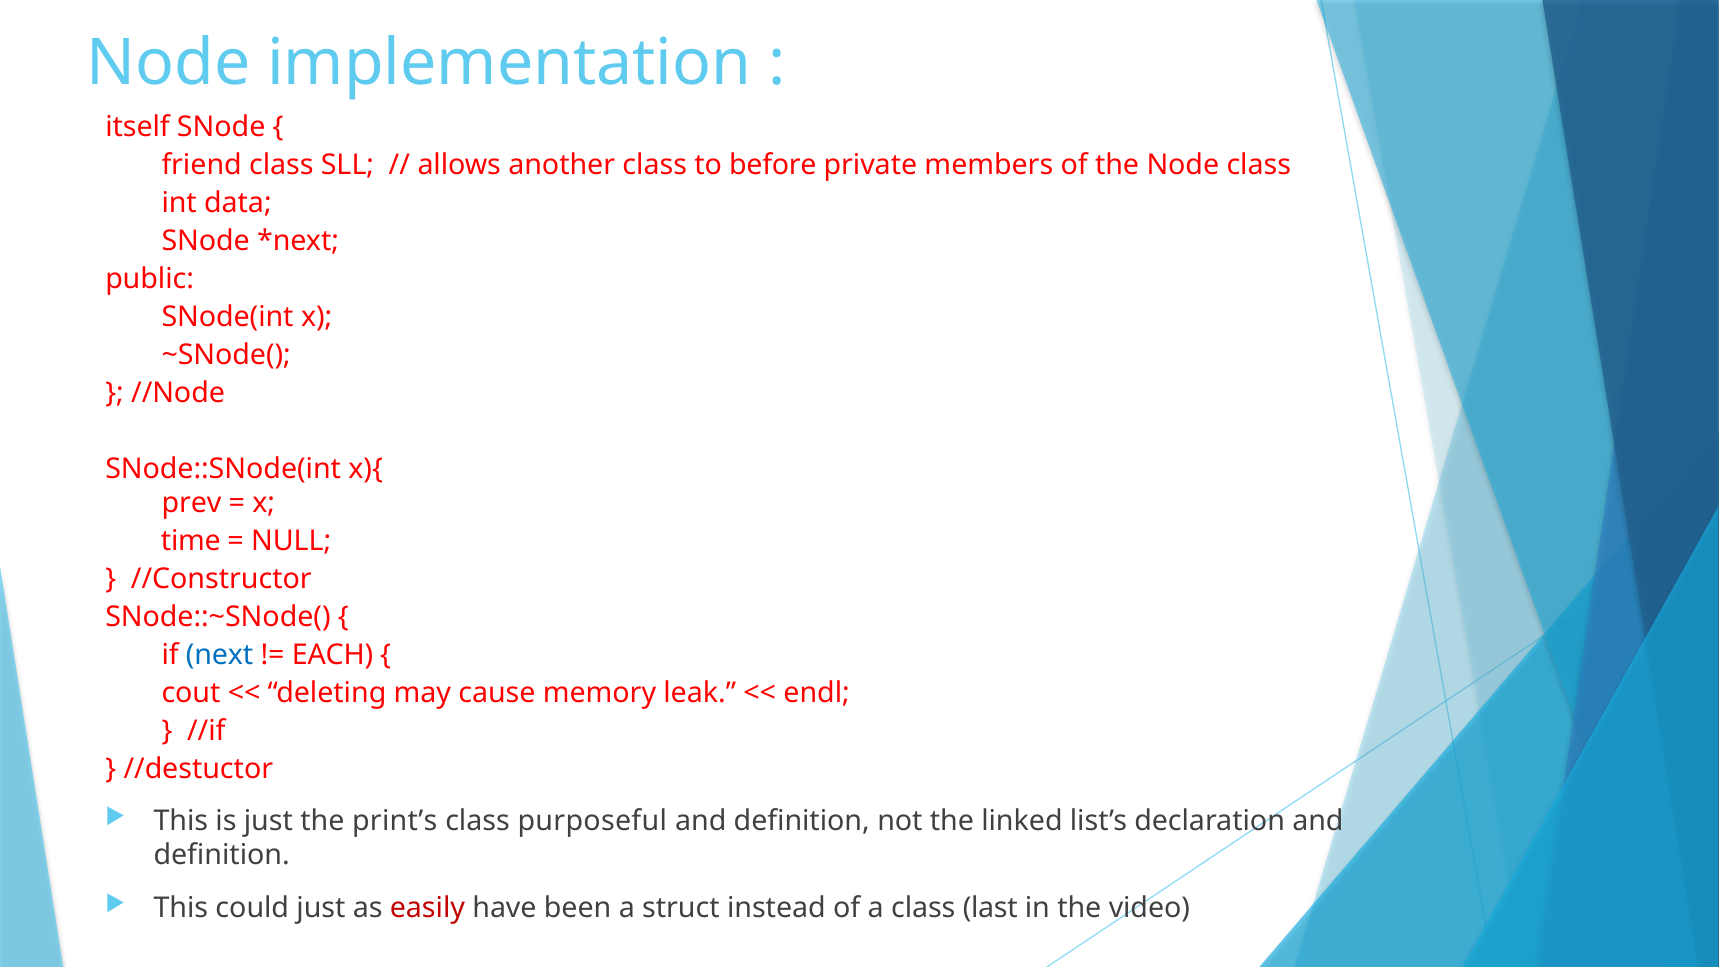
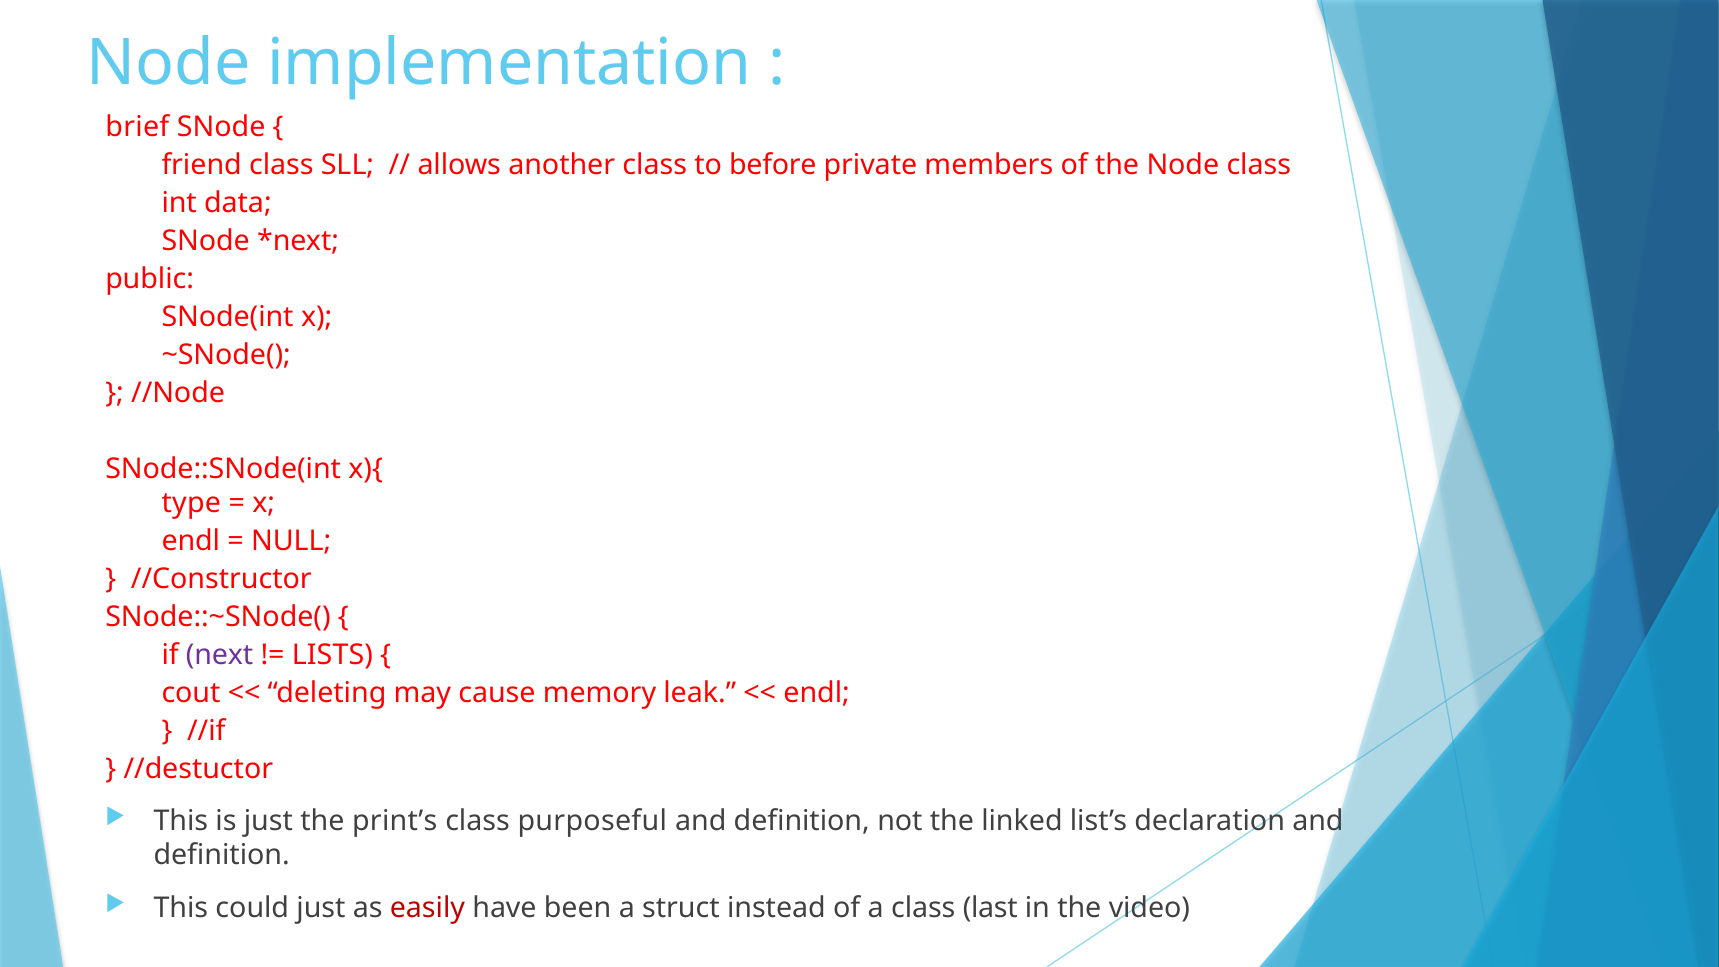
itself: itself -> brief (137, 127)
prev: prev -> type (191, 503)
time: time -> endl (191, 541)
next colour: blue -> purple (220, 655)
EACH: EACH -> LISTS (332, 655)
